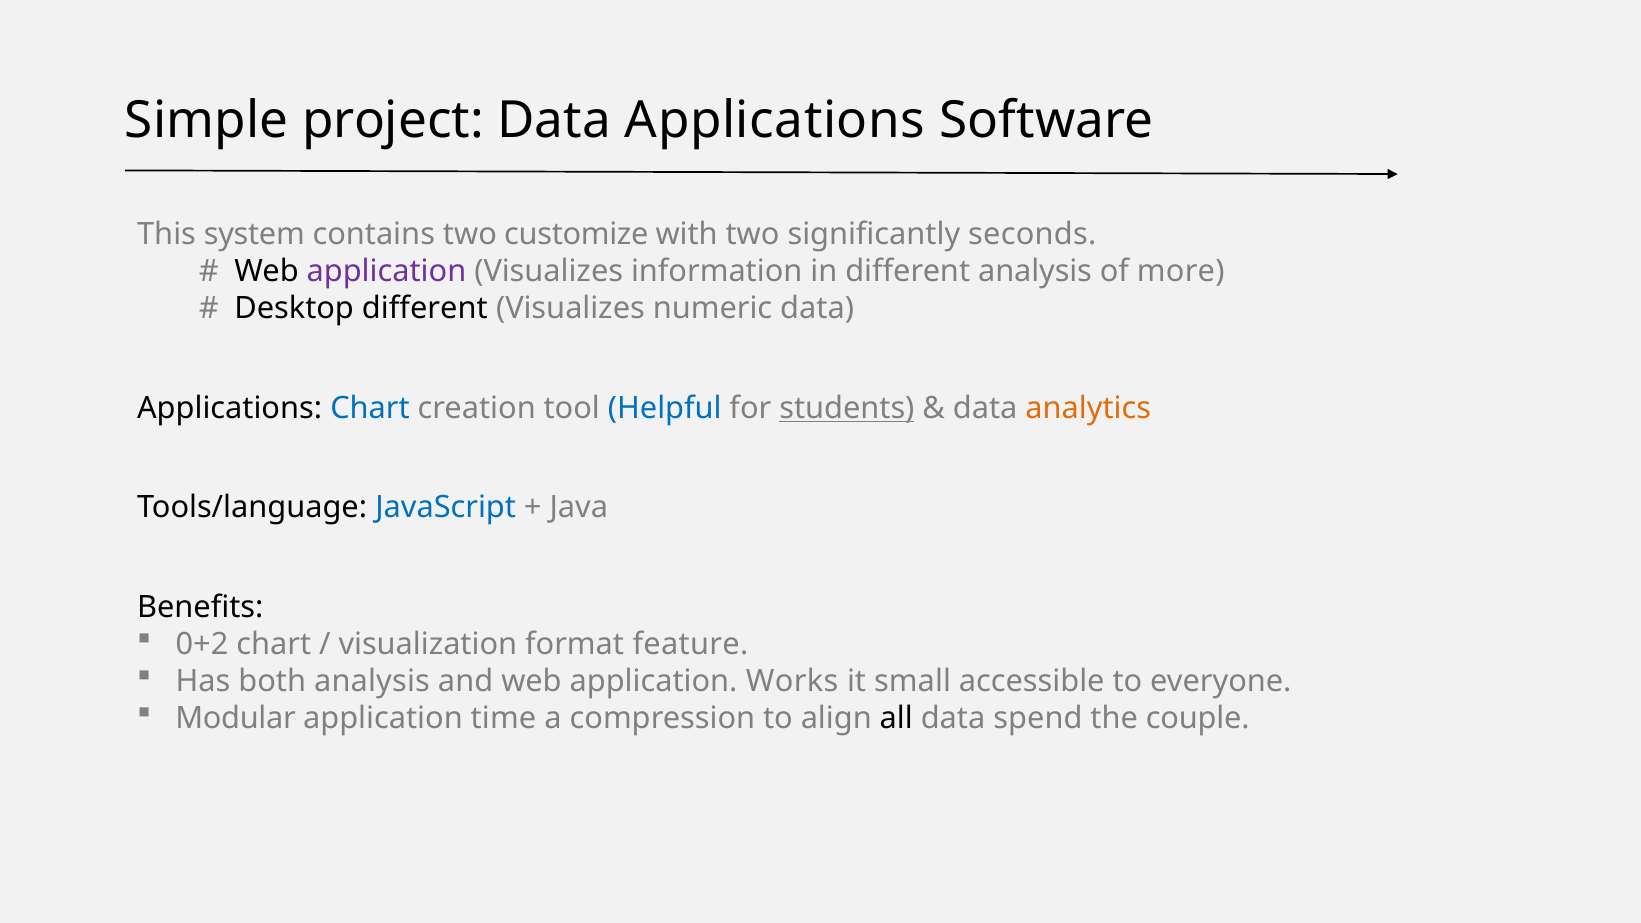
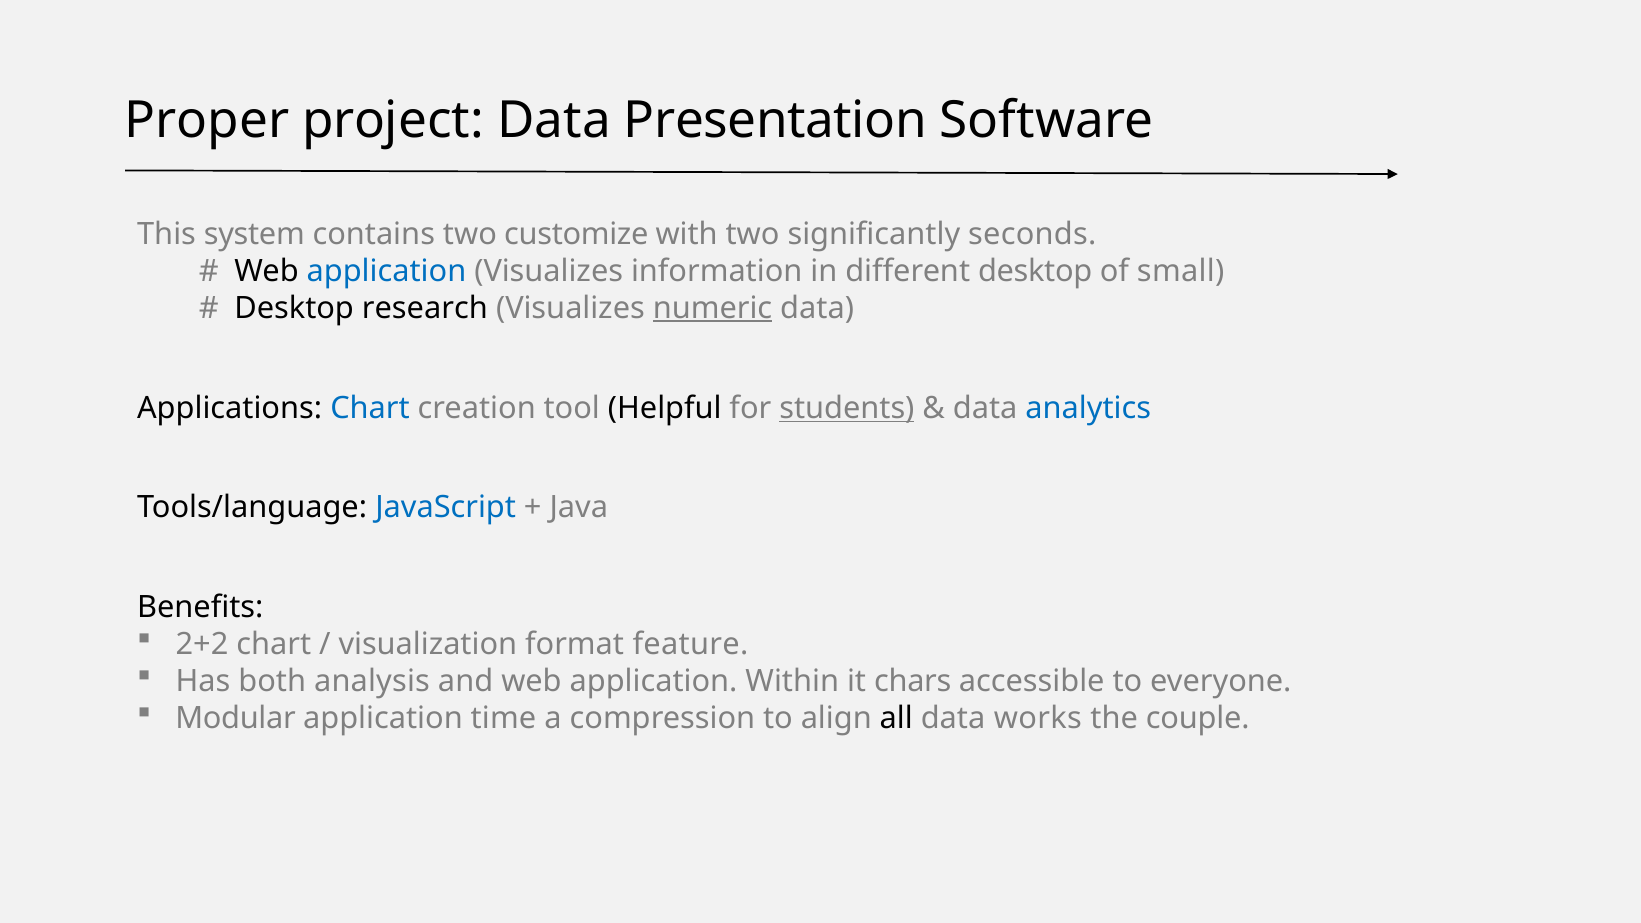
Simple: Simple -> Proper (207, 120)
Data Applications: Applications -> Presentation (775, 120)
application colour: purple -> blue (386, 271)
different analysis: analysis -> desktop (1035, 271)
more: more -> small (1181, 271)
Desktop different: different -> research (425, 308)
numeric underline: none -> present (712, 308)
Helpful colour: blue -> black (665, 408)
analytics colour: orange -> blue (1088, 408)
0+2: 0+2 -> 2+2 (202, 644)
Works: Works -> Within (792, 681)
small: small -> chars (913, 681)
spend: spend -> works (1038, 718)
